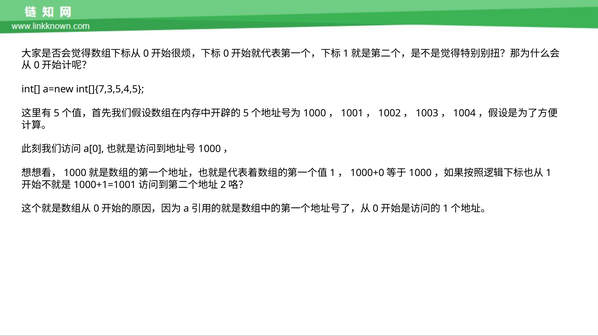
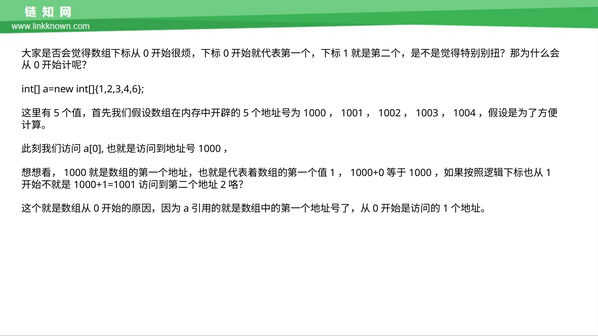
int[]{7,3,5,4,5: int[]{7,3,5,4,5 -> int[]{1,2,3,4,6 (110, 89)
